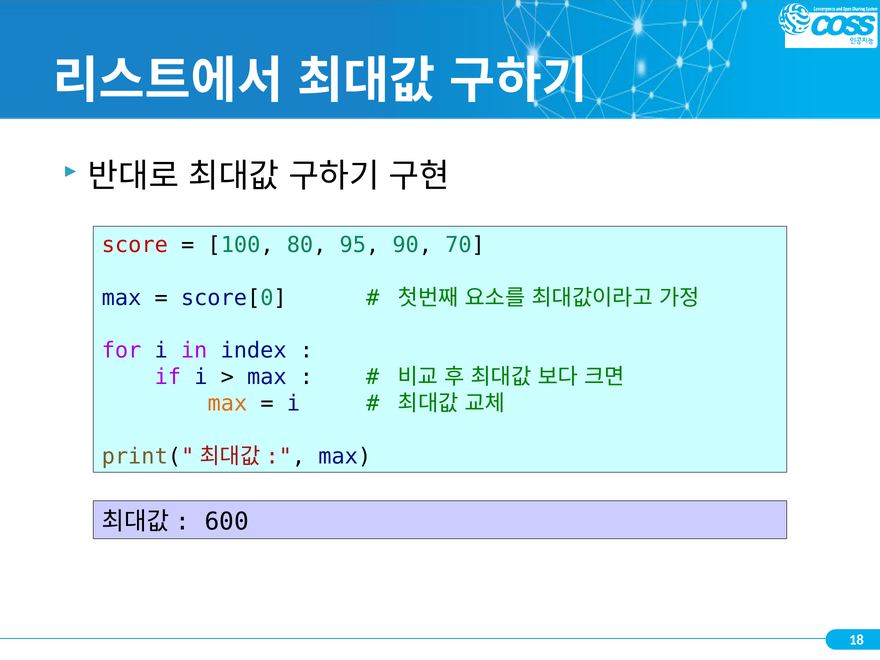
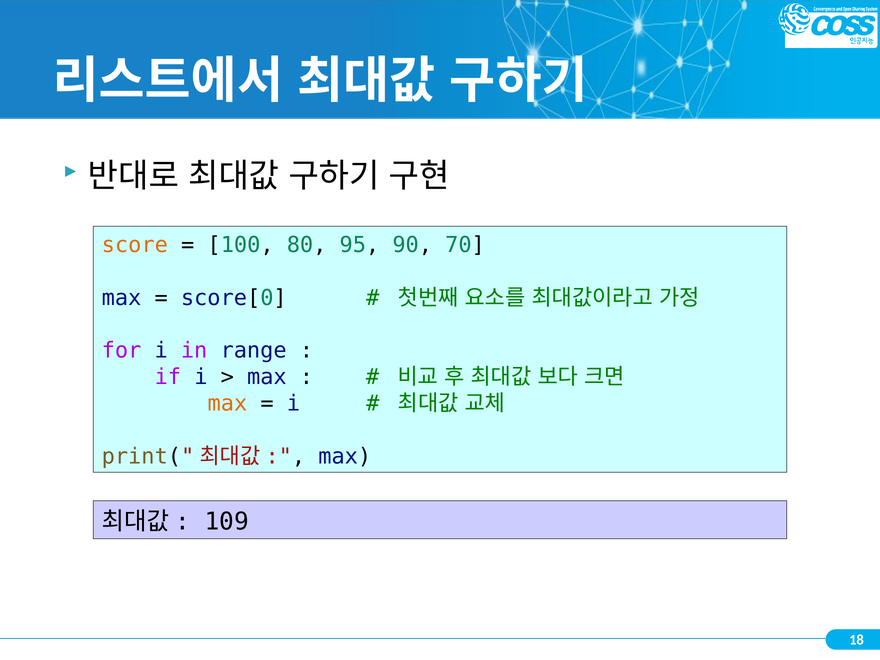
score colour: red -> orange (135, 245)
index: index -> range (254, 351)
600: 600 -> 109 (227, 522)
